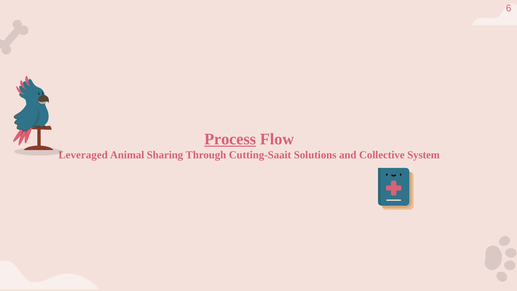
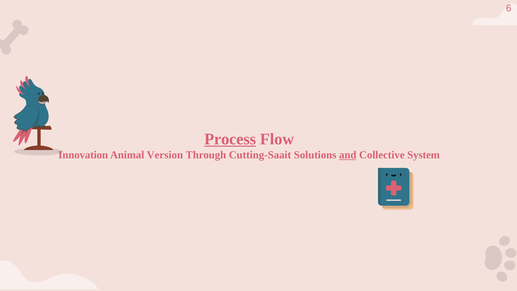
Leveraged: Leveraged -> Innovation (83, 155)
Sharing: Sharing -> Version (165, 155)
and underline: none -> present (348, 155)
